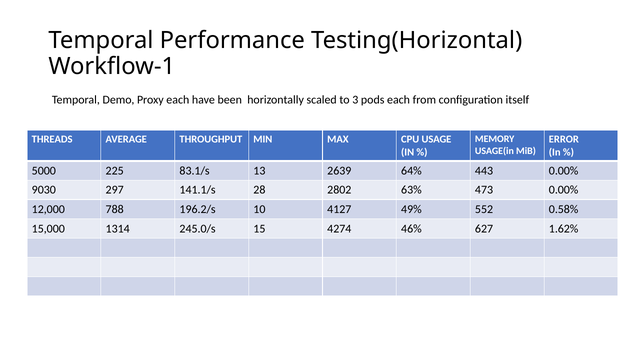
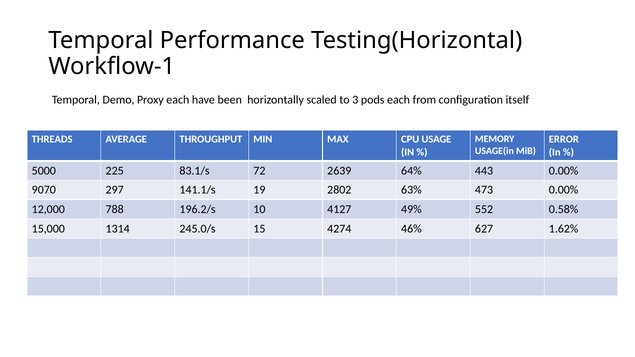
13: 13 -> 72 (259, 171)
9030: 9030 -> 9070 (44, 190)
28: 28 -> 19 (259, 190)
